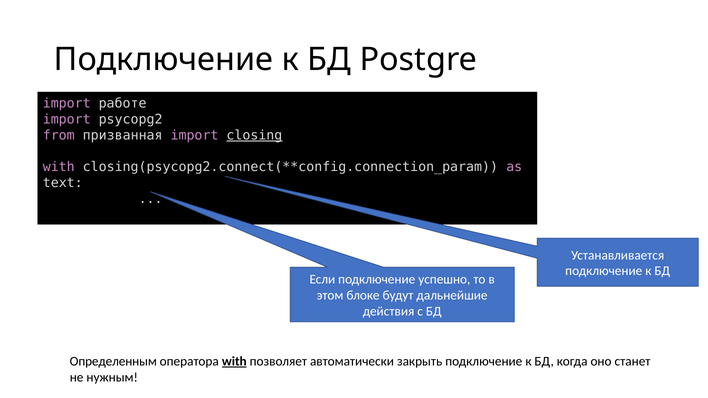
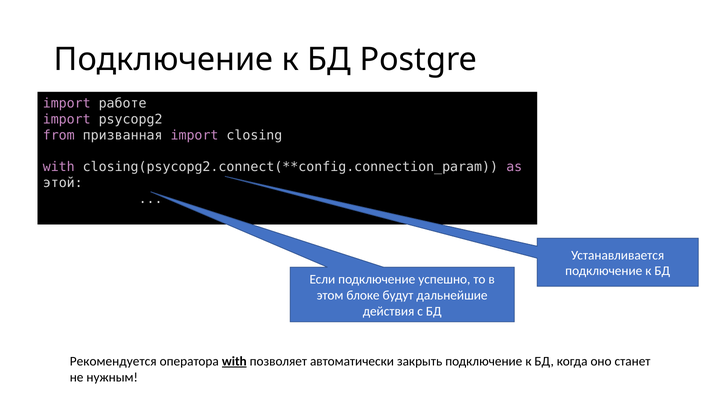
closing underline: present -> none (254, 135)
text: text -> этой (63, 183)
Определенным: Определенным -> Рекомендуется (113, 362)
